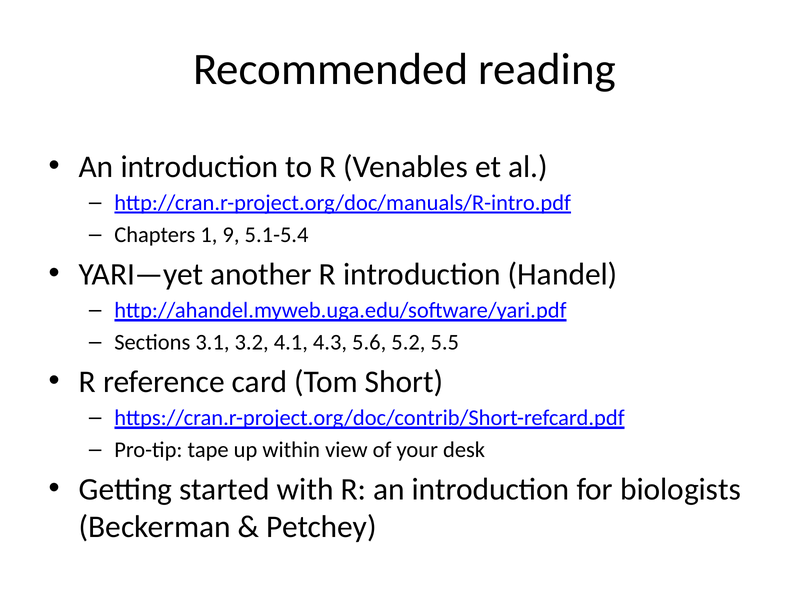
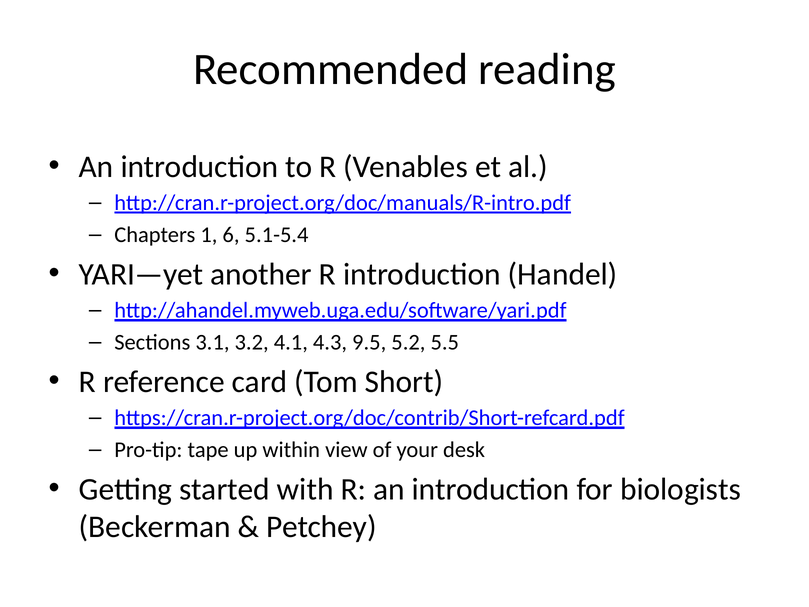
9: 9 -> 6 (231, 235)
5.6: 5.6 -> 9.5 (369, 342)
